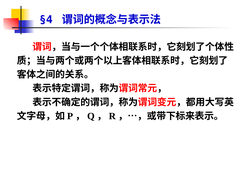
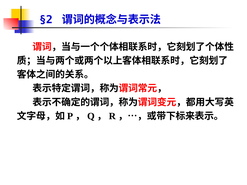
§4: §4 -> §2 (46, 20)
